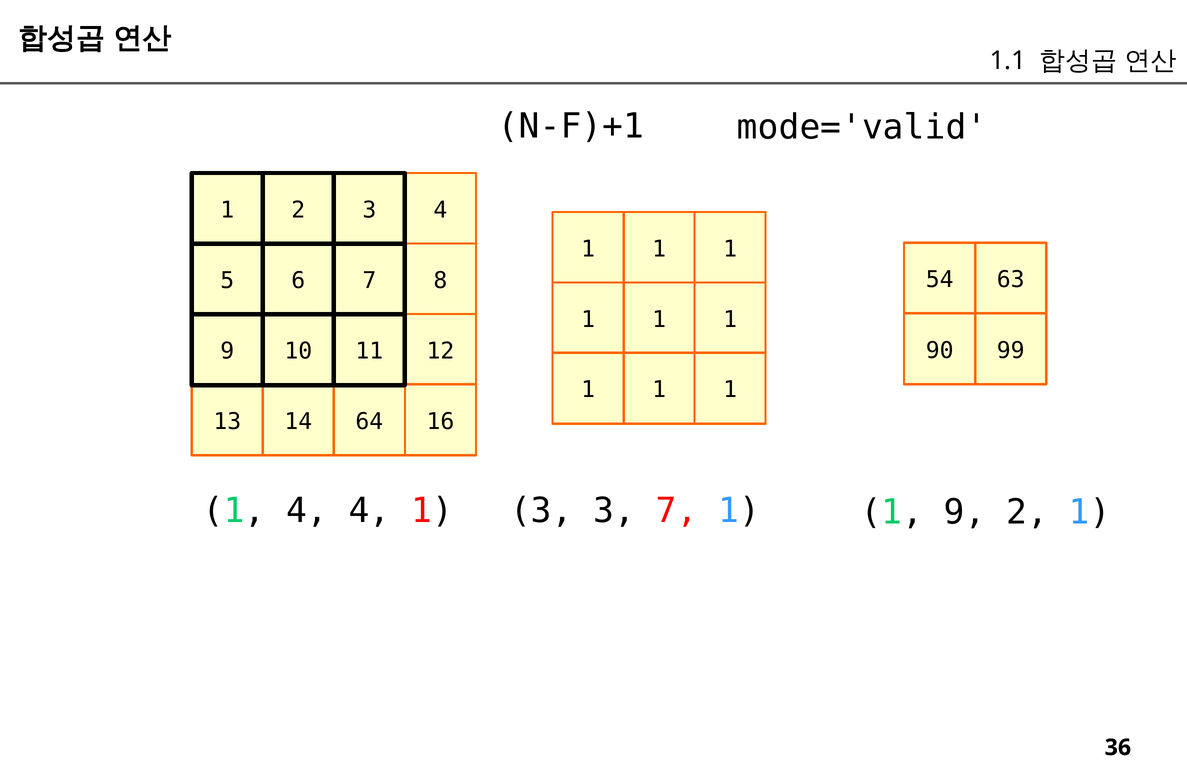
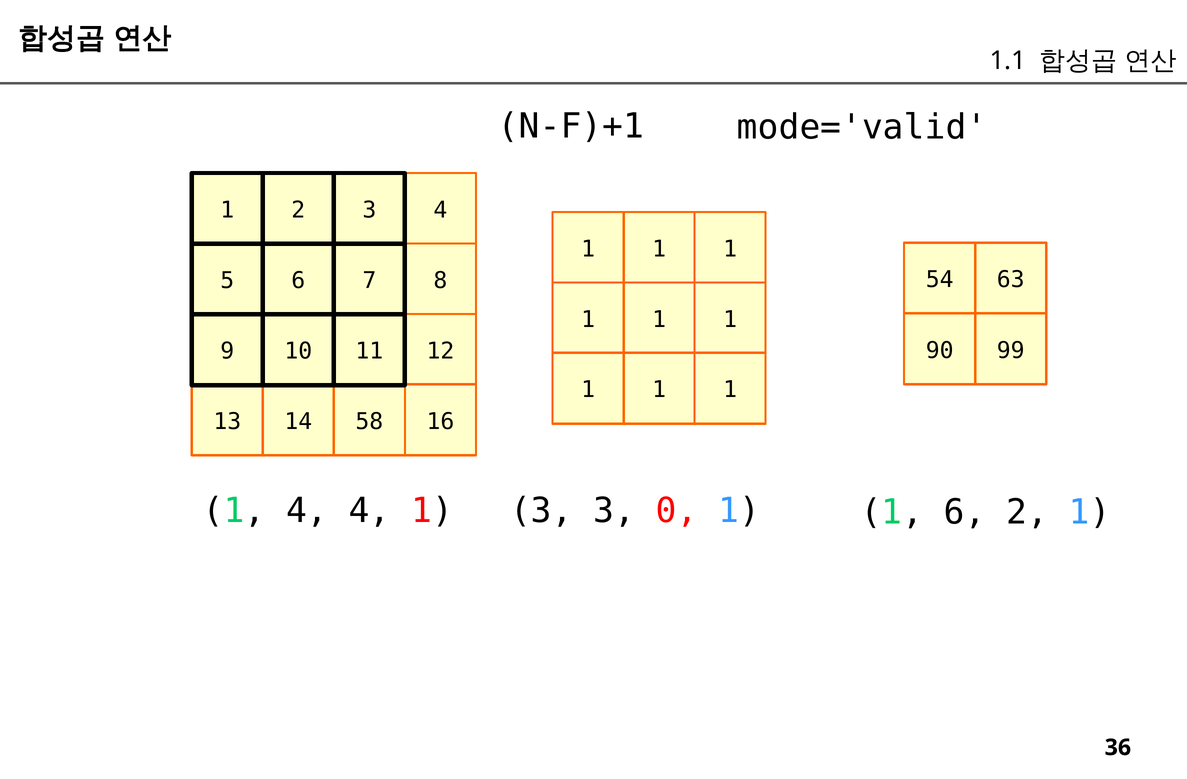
64: 64 -> 58 (369, 422)
3 7: 7 -> 0 (677, 511)
1 9: 9 -> 6 (965, 513)
